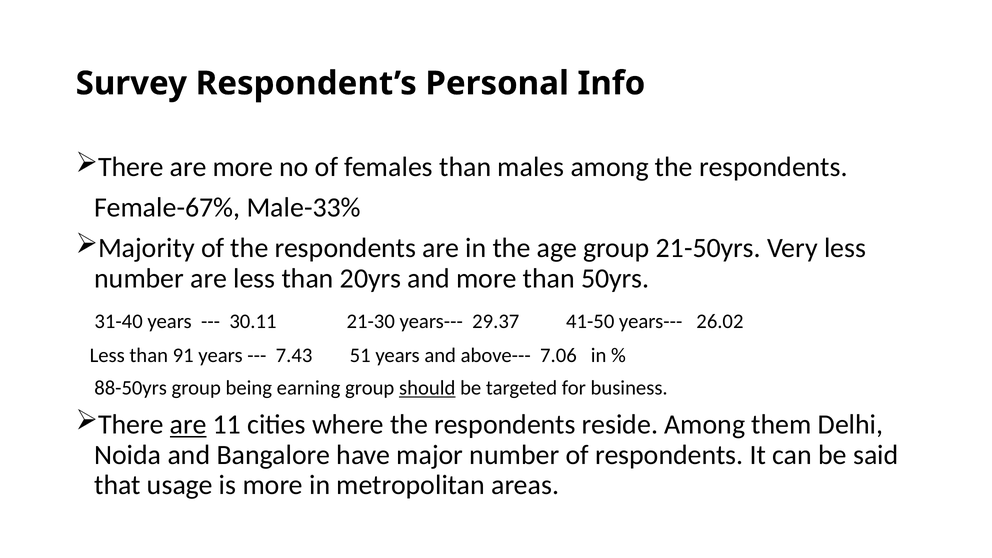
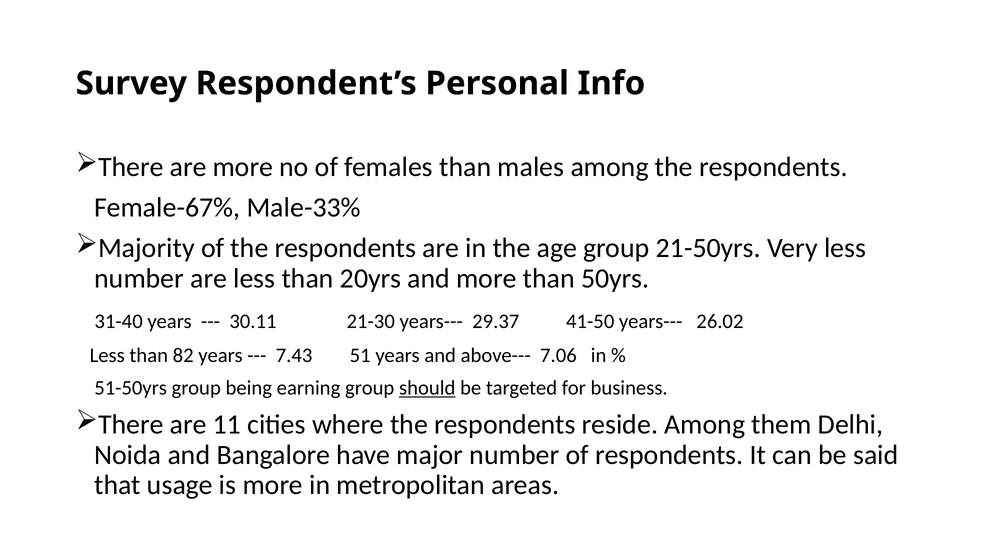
91: 91 -> 82 (183, 356)
88-50yrs: 88-50yrs -> 51-50yrs (131, 388)
are underline: present -> none (188, 425)
